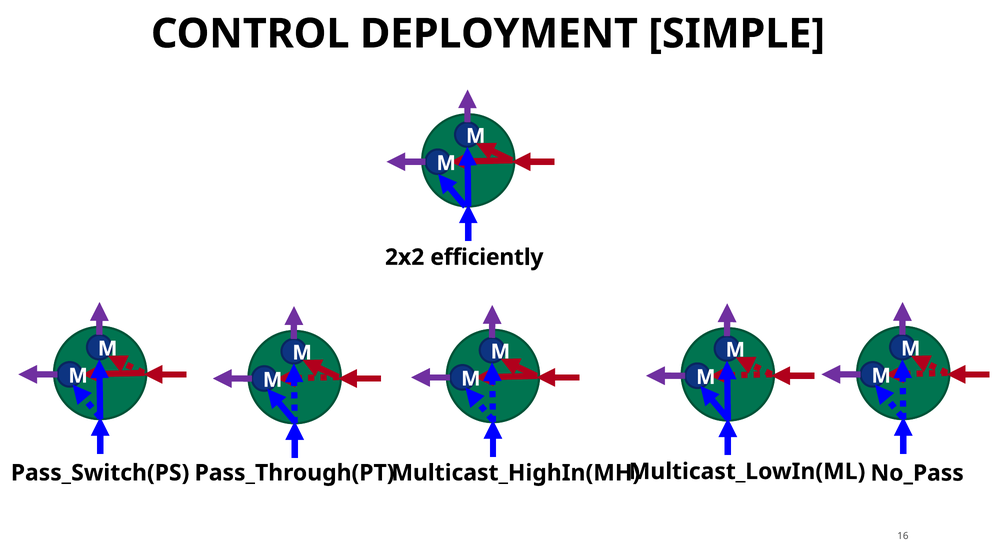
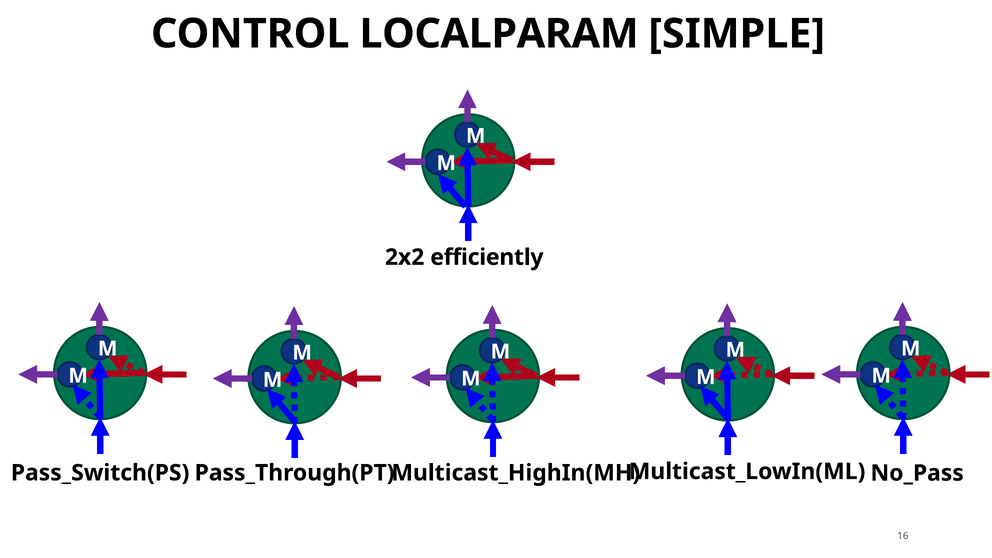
DEPLOYMENT: DEPLOYMENT -> LOCALPARAM (499, 34)
